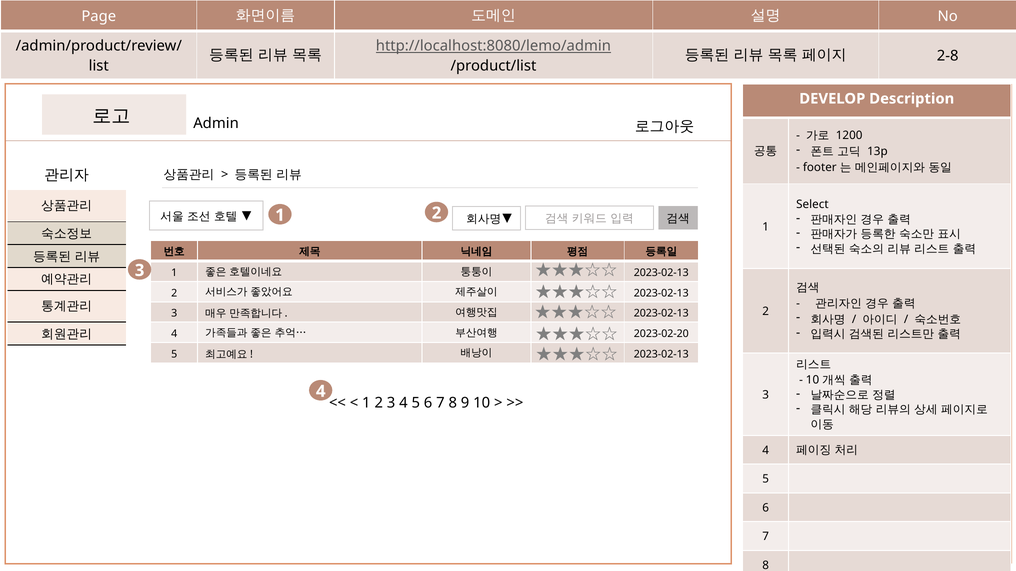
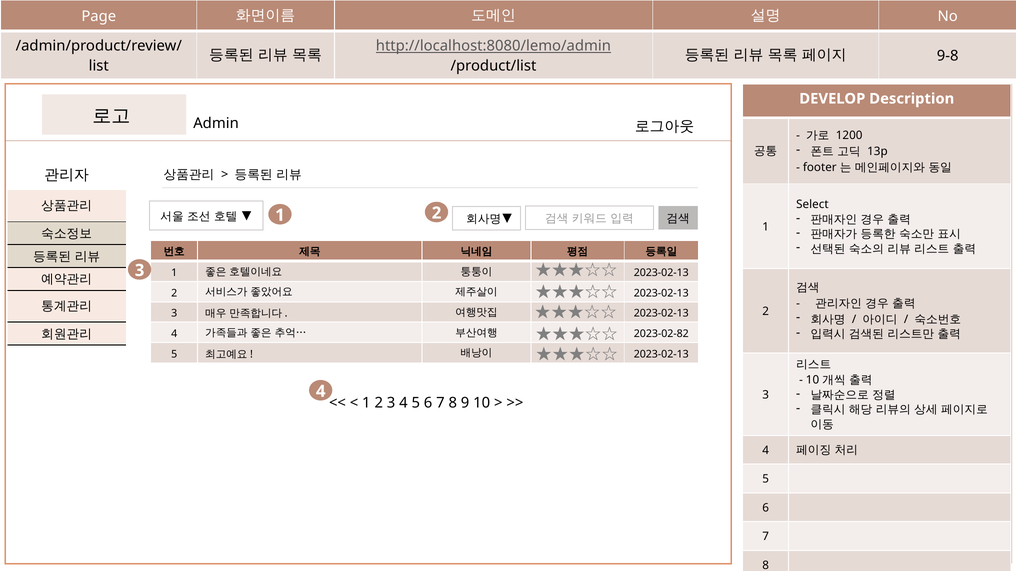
2-8: 2-8 -> 9-8 (948, 56)
2023-02-20: 2023-02-20 -> 2023-02-82 (661, 334)
